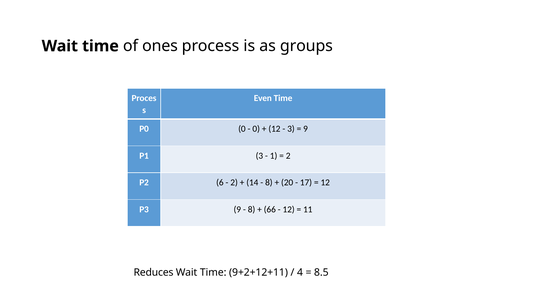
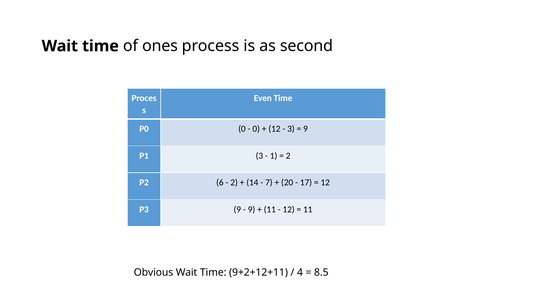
groups: groups -> second (306, 46)
8: 8 -> 7 (269, 182)
8: 8 -> 9 (252, 209)
66: 66 -> 11 (270, 209)
Reduces: Reduces -> Obvious (154, 272)
